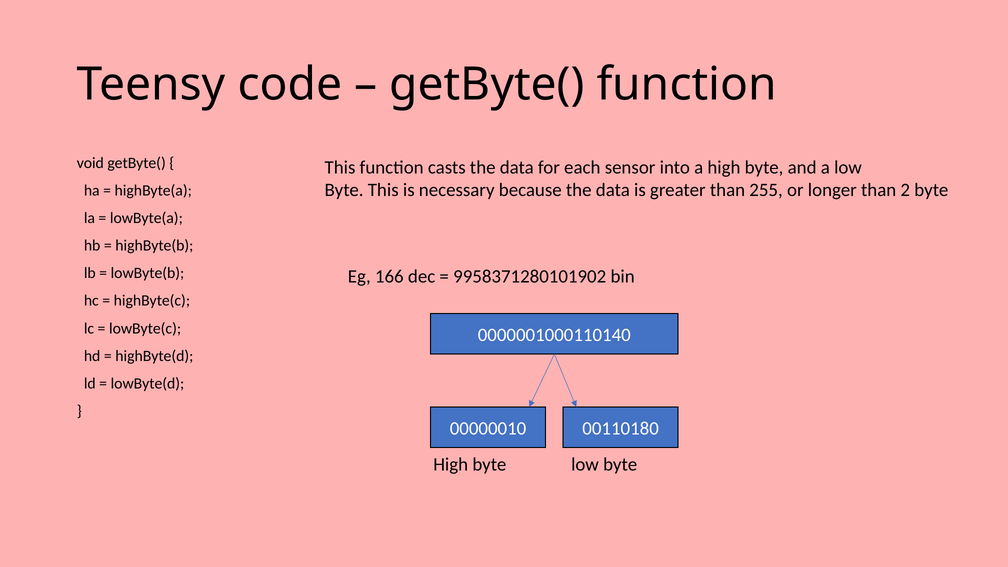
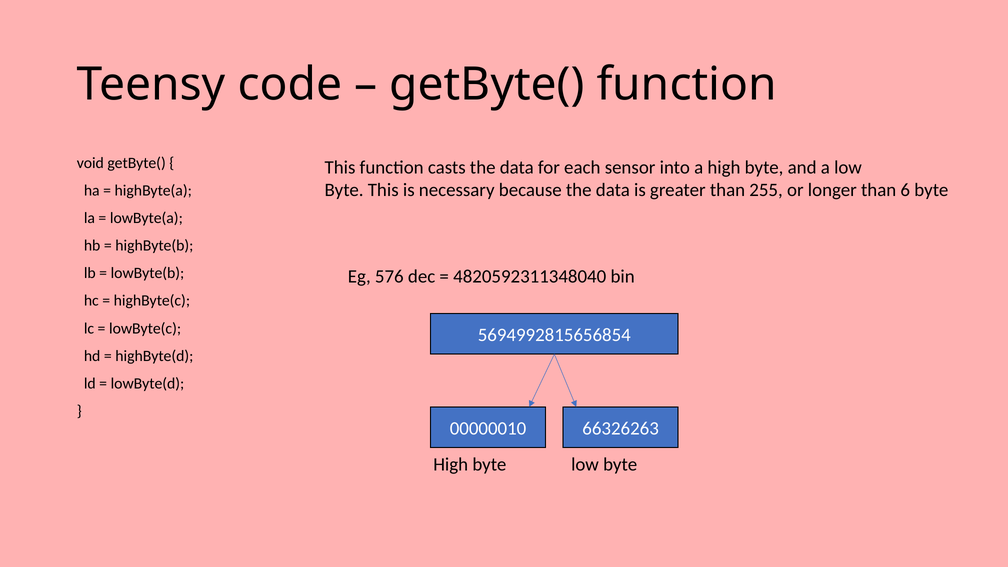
2: 2 -> 6 (905, 190)
166: 166 -> 576 (389, 277)
9958371280101902: 9958371280101902 -> 4820592311348040 (530, 277)
0000001000110140: 0000001000110140 -> 5694992815656854 (554, 335)
00110180: 00110180 -> 66326263 (621, 429)
